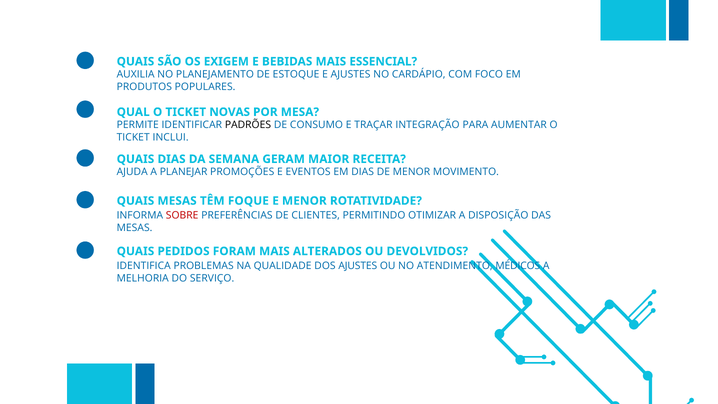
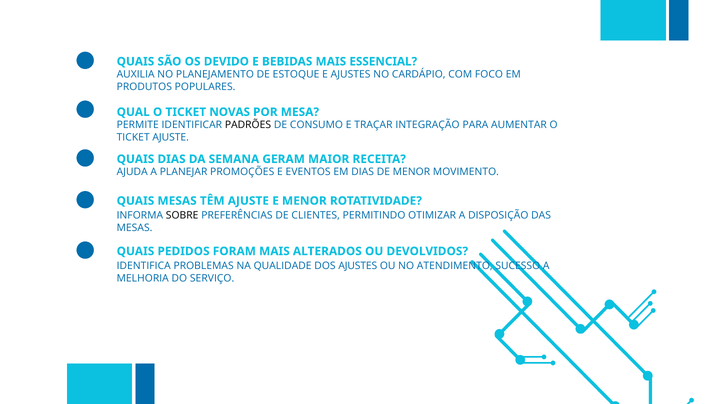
EXIGEM: EXIGEM -> DEVIDO (226, 61)
TICKET INCLUI: INCLUI -> AJUSTE (171, 138)
TÊM FOQUE: FOQUE -> AJUSTE (248, 201)
SOBRE colour: red -> black (182, 215)
MÉDICOS: MÉDICOS -> SUCESSO (518, 266)
